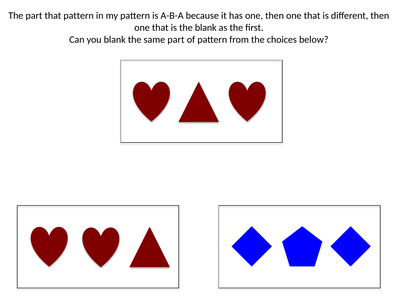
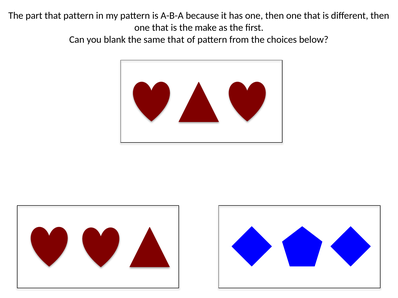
the blank: blank -> make (206, 28)
same part: part -> that (176, 40)
